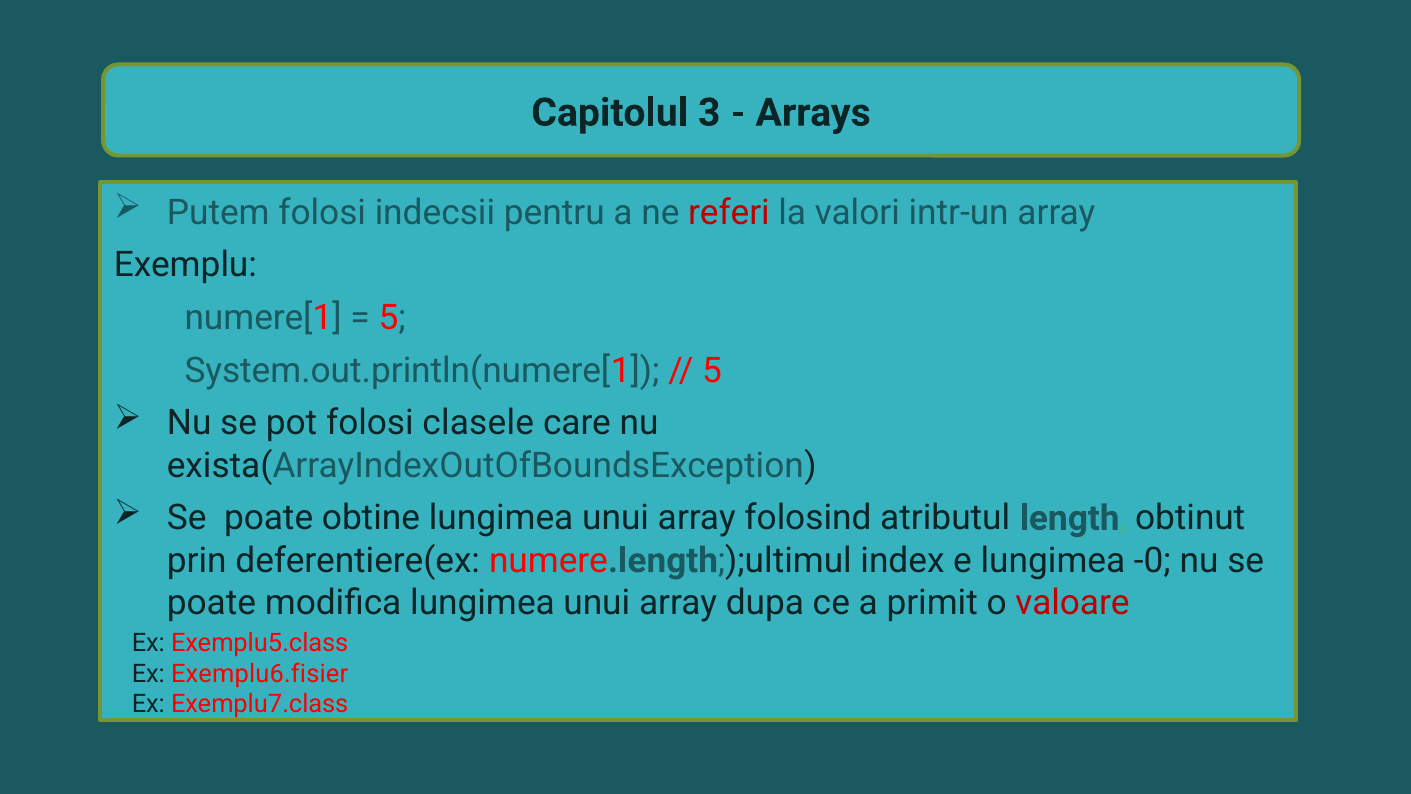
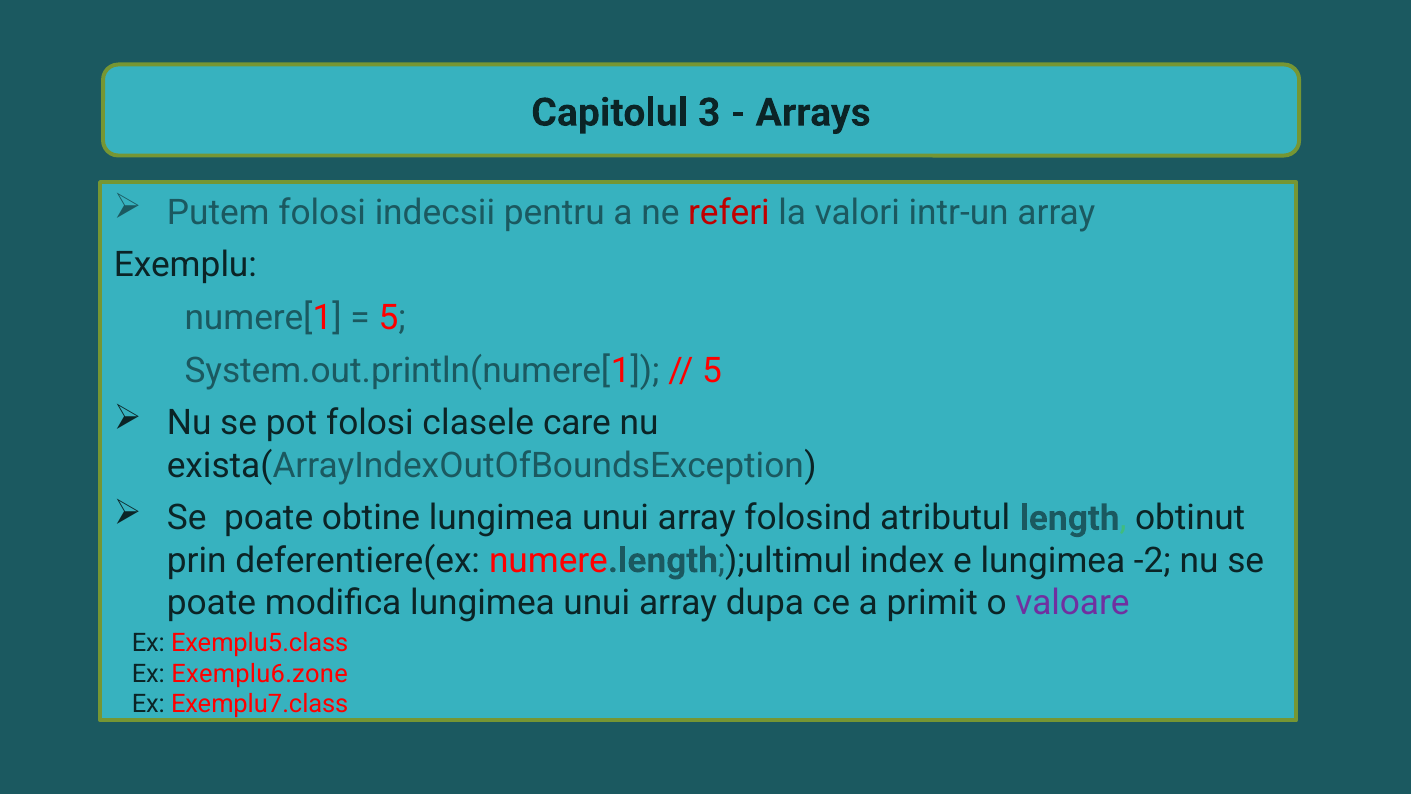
-0: -0 -> -2 (1152, 560)
valoare colour: red -> purple (1073, 603)
Exemplu6.fisier: Exemplu6.fisier -> Exemplu6.zone (260, 673)
